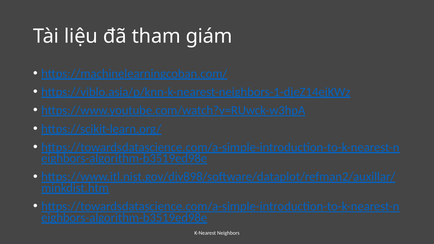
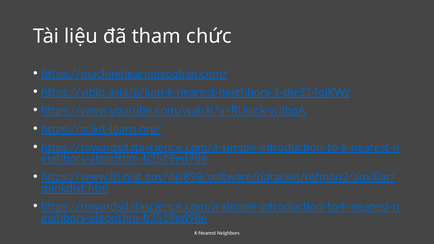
giám: giám -> chức (209, 36)
